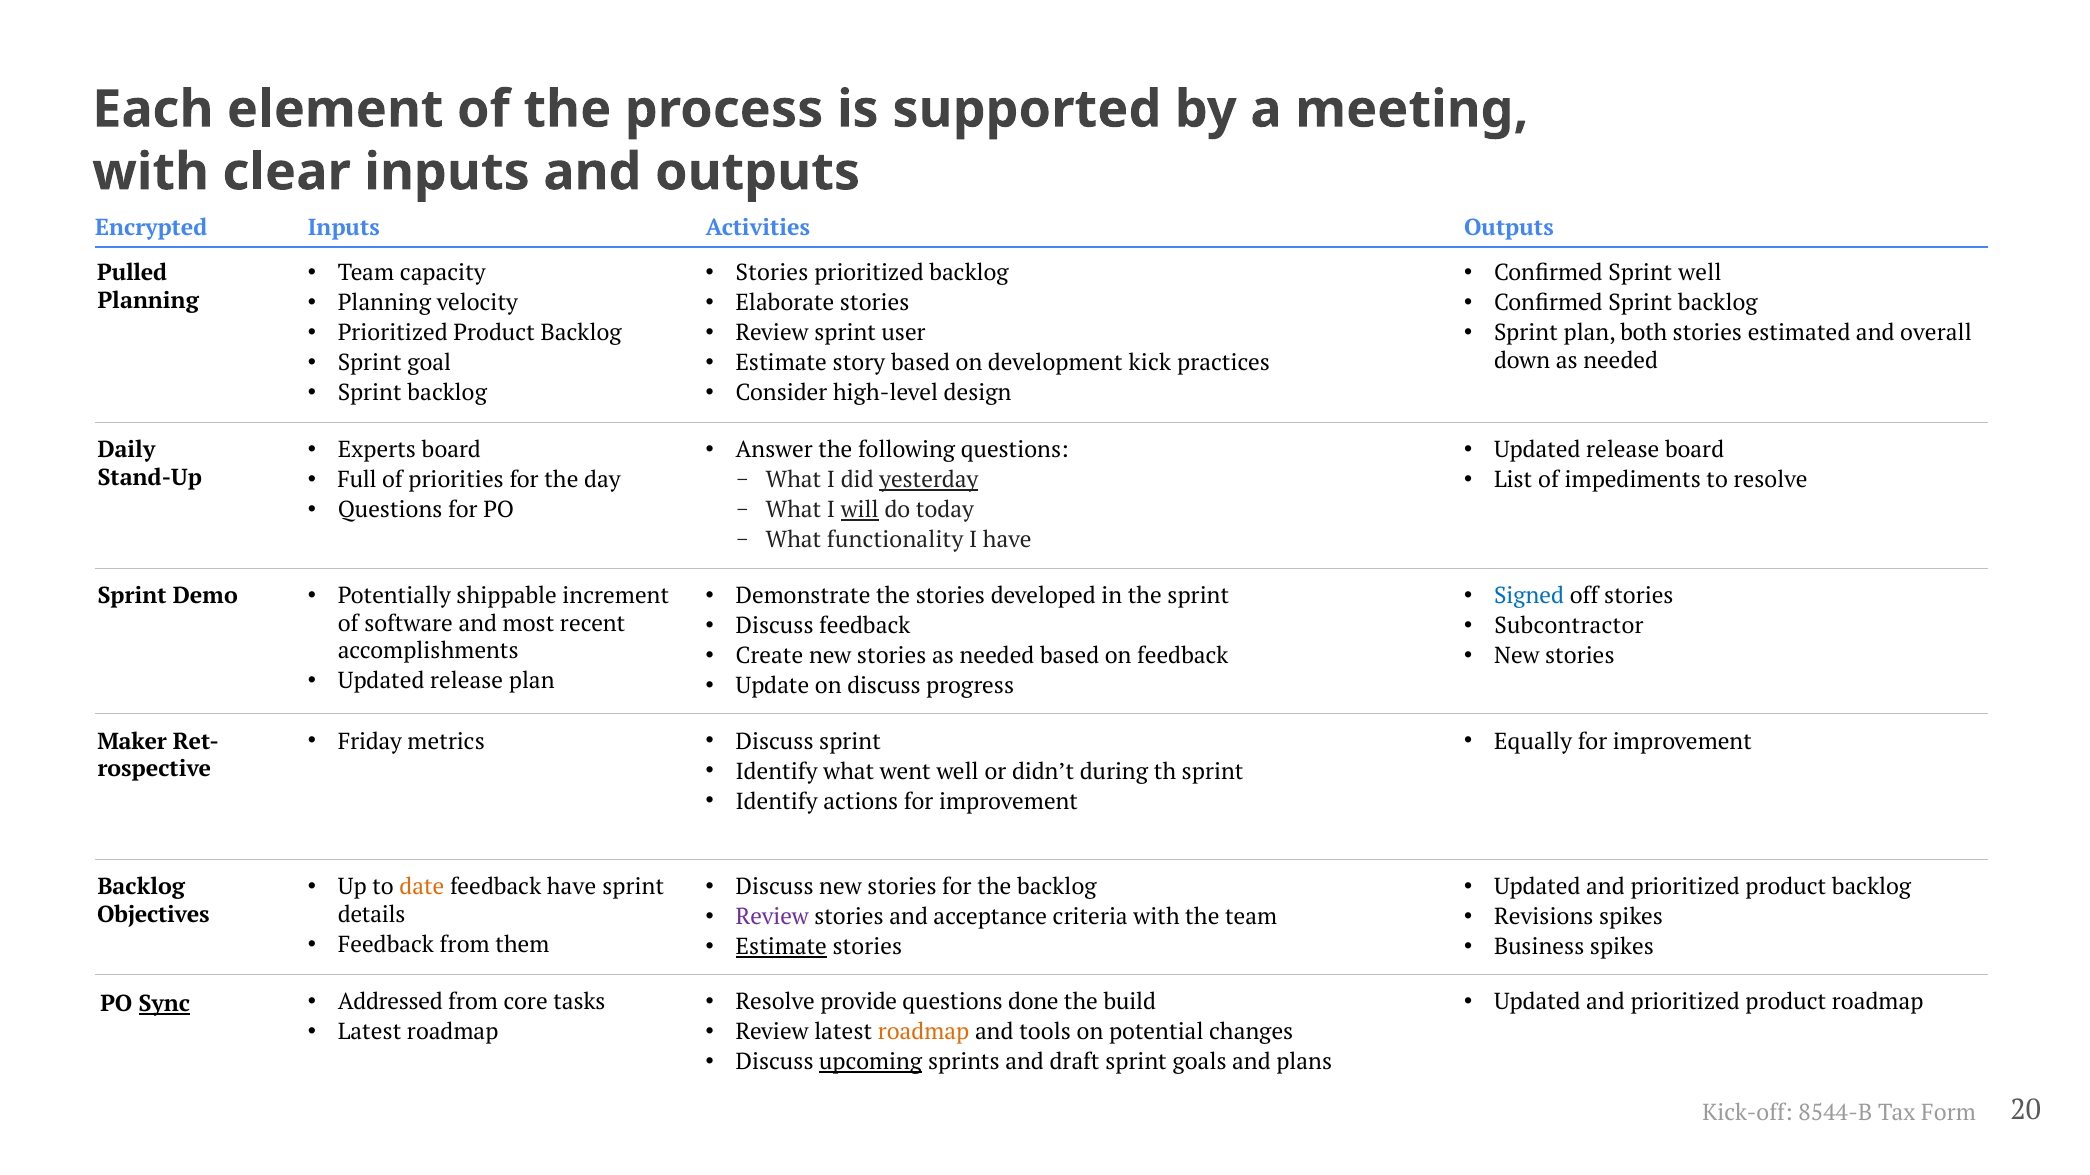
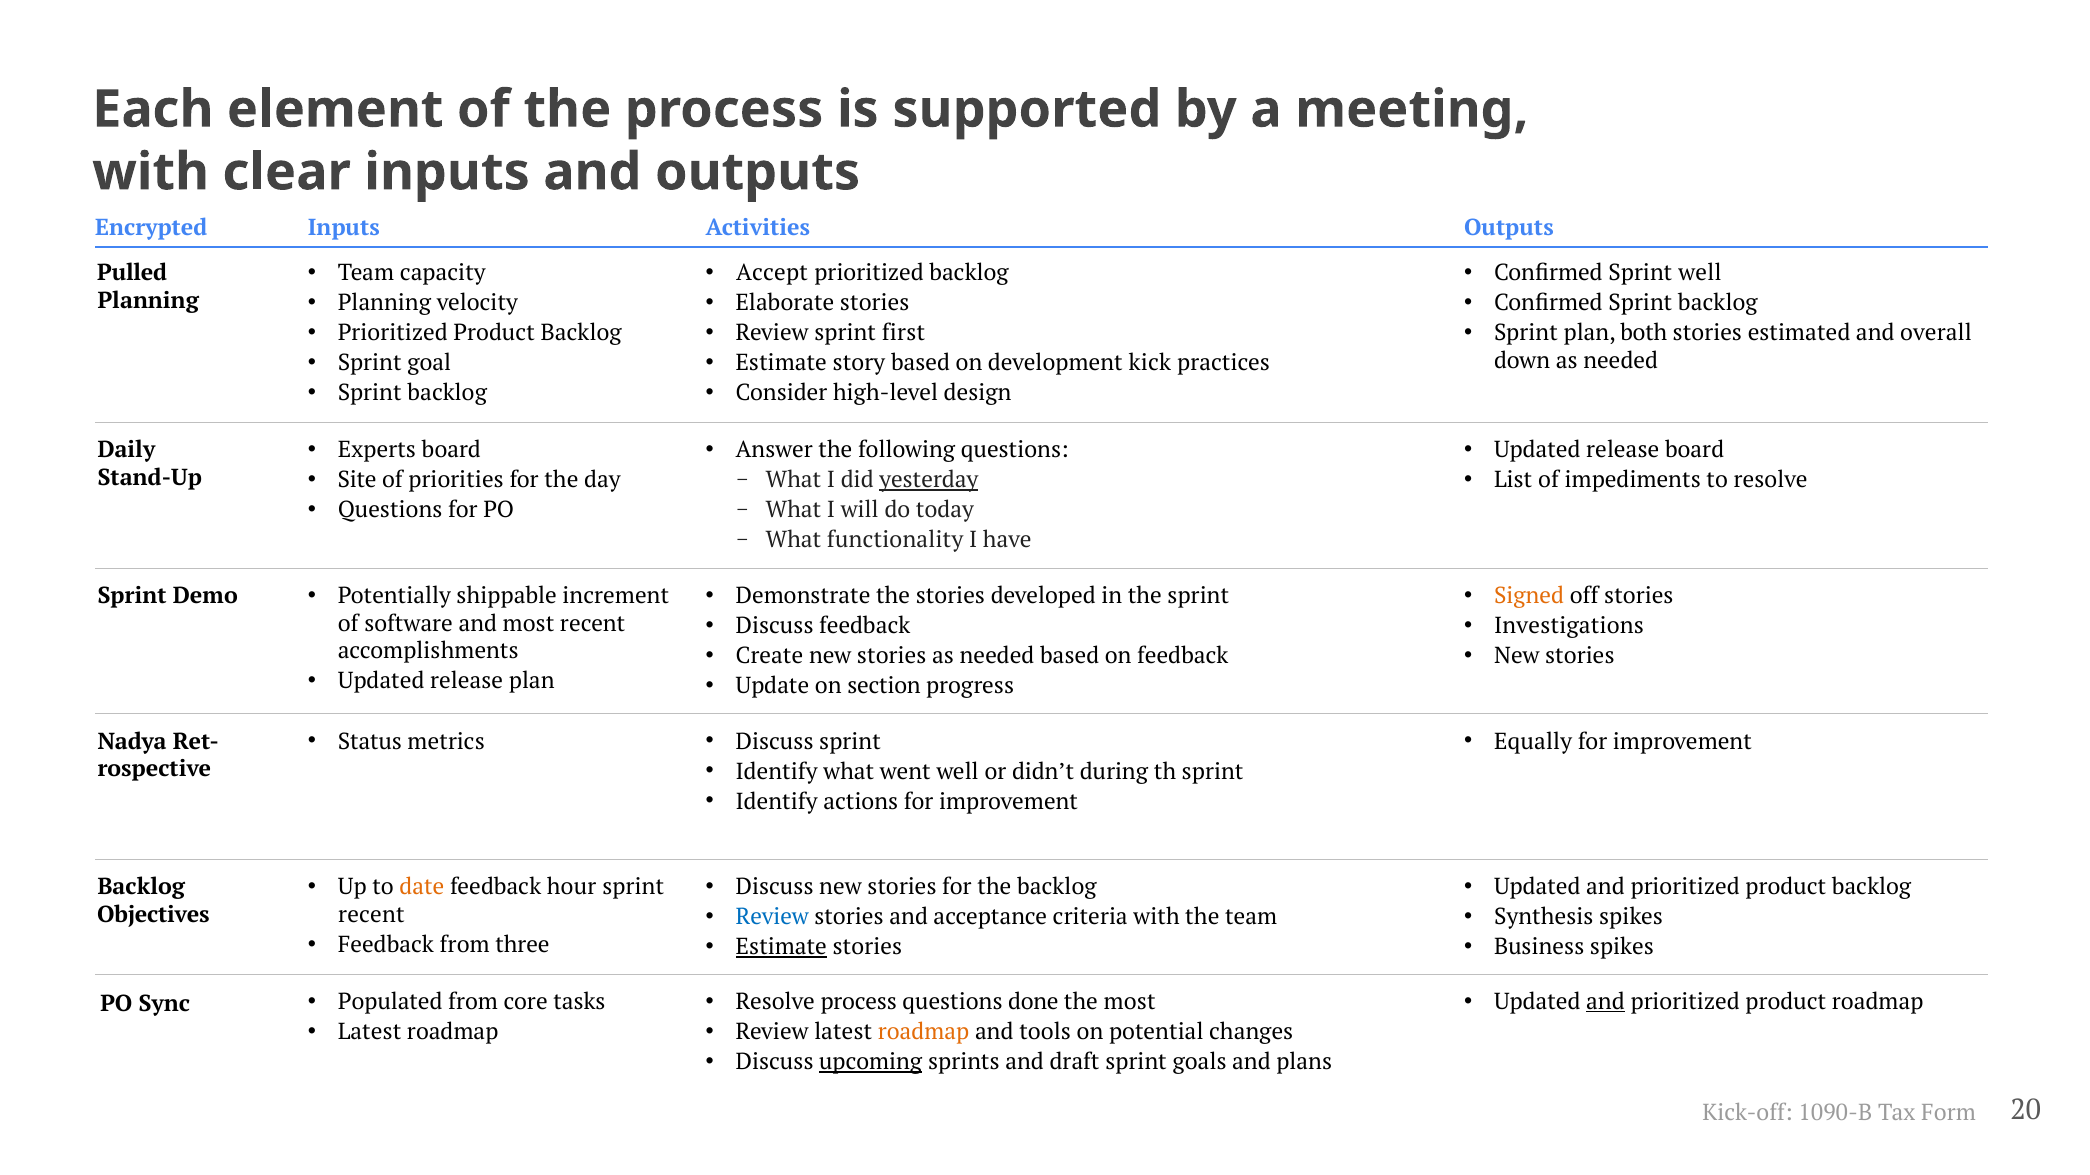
Stories: Stories -> Accept (772, 273)
user: user -> first (904, 333)
Full: Full -> Site (357, 480)
will underline: present -> none (860, 510)
Signed colour: blue -> orange (1529, 596)
Subcontractor: Subcontractor -> Investigations (1569, 626)
on discuss: discuss -> section (884, 686)
Friday: Friday -> Status (370, 742)
Maker: Maker -> Nadya (132, 742)
feedback have: have -> hour (572, 888)
Review colour: purple -> blue (772, 918)
Revisions: Revisions -> Synthesis (1544, 918)
details: details -> recent (371, 915)
them: them -> three (522, 946)
Resolve provide: provide -> process (859, 1002)
the build: build -> most (1130, 1002)
and underline: none -> present (1605, 1002)
Sync underline: present -> none (164, 1004)
Addressed: Addressed -> Populated (390, 1002)
8544-B: 8544-B -> 1090-B (1835, 1113)
